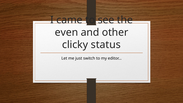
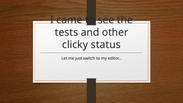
even: even -> tests (66, 32)
